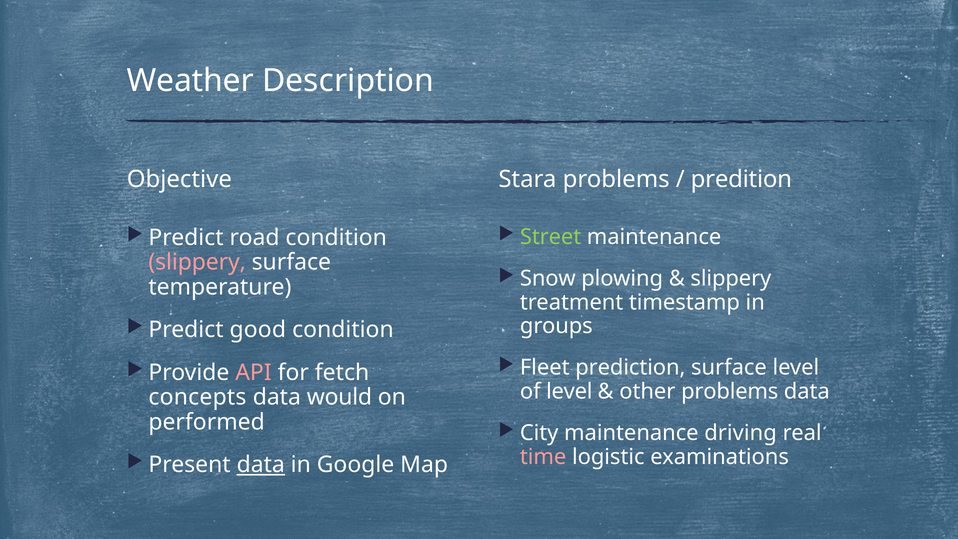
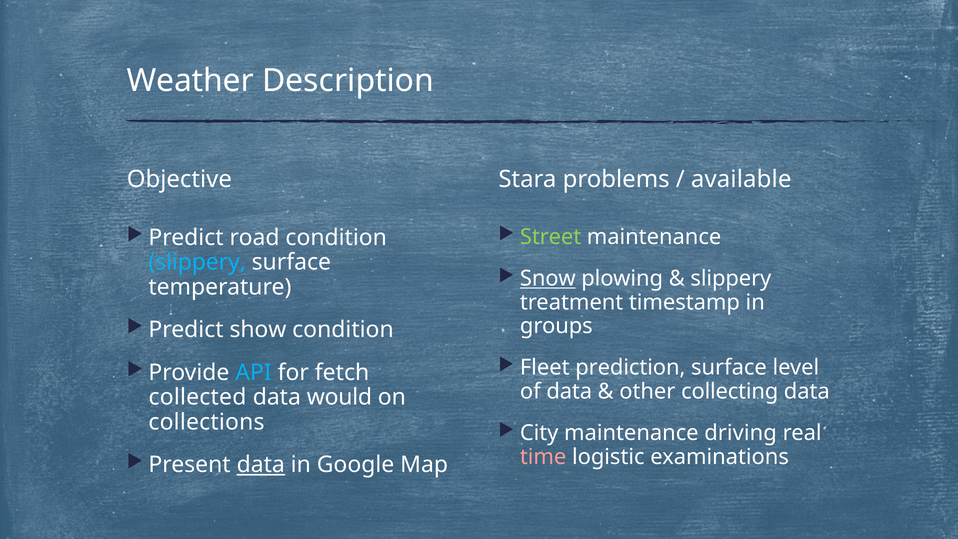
predition: predition -> available (741, 180)
slippery colour: pink -> light blue (197, 262)
Snow underline: none -> present (548, 279)
good: good -> show (258, 330)
API colour: pink -> light blue (253, 373)
of level: level -> data (569, 391)
other problems: problems -> collecting (730, 391)
concepts: concepts -> collected (197, 397)
performed: performed -> collections (206, 422)
